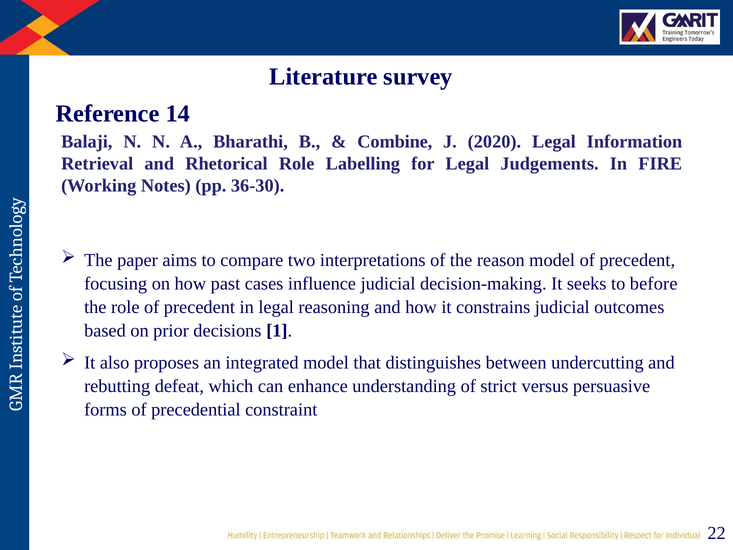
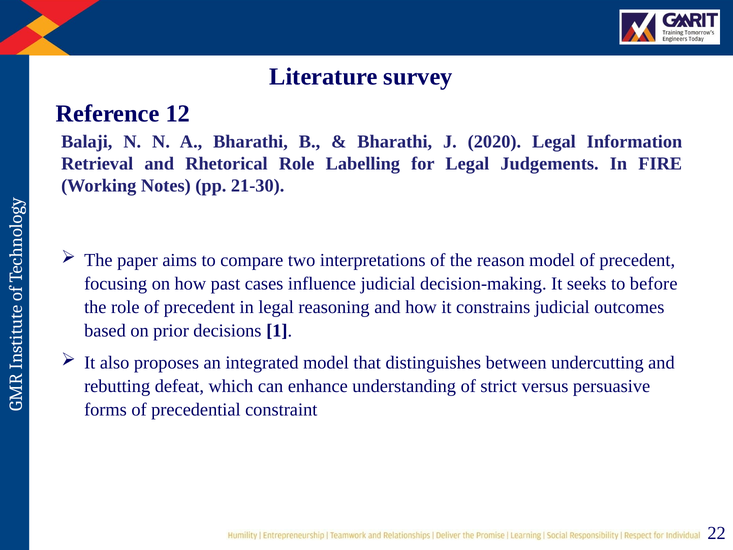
14: 14 -> 12 (178, 114)
Combine: Combine -> Bharathi (395, 141)
36-30: 36-30 -> 21-30 (258, 185)
